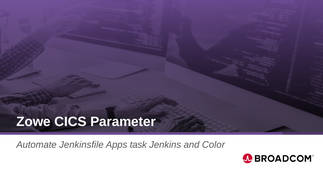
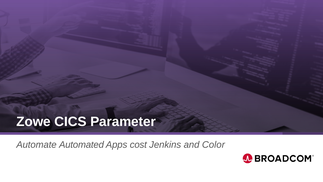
Jenkinsfile: Jenkinsfile -> Automated (81, 145)
task: task -> cost (138, 145)
